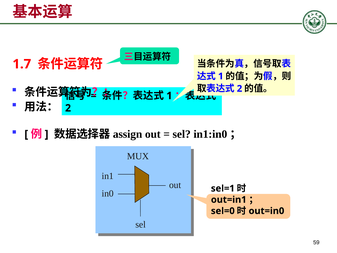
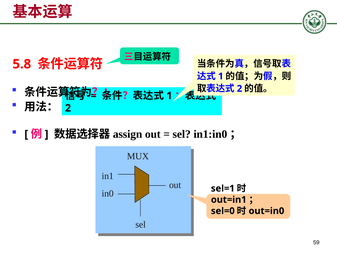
1.7: 1.7 -> 5.8 (22, 64)
